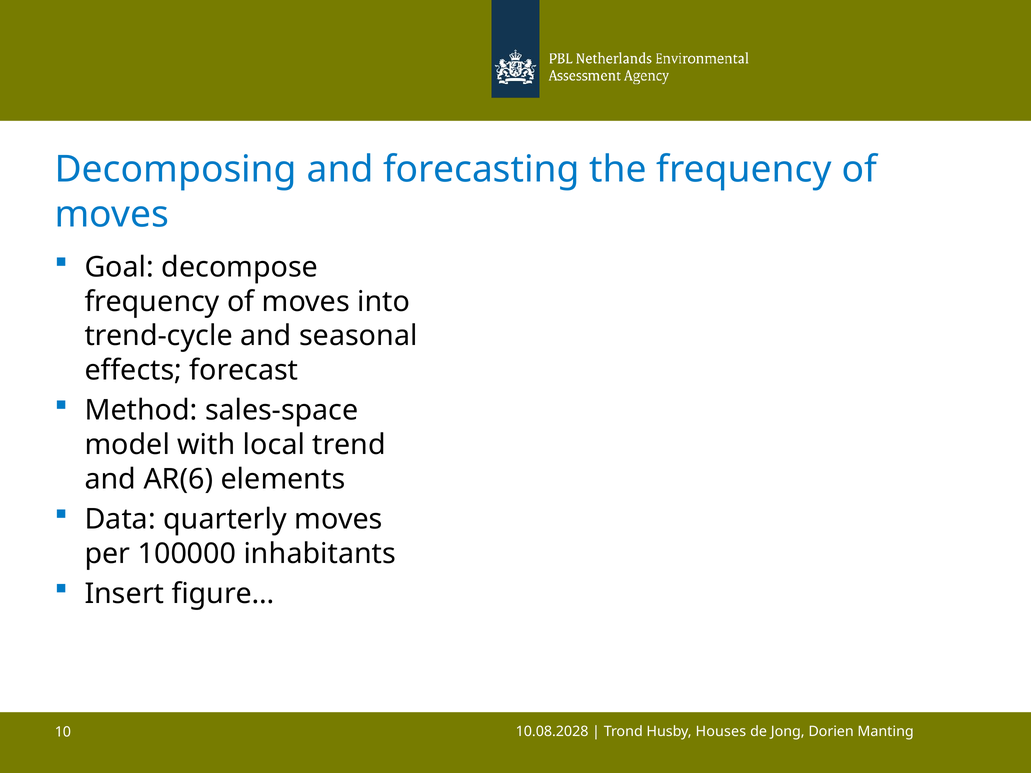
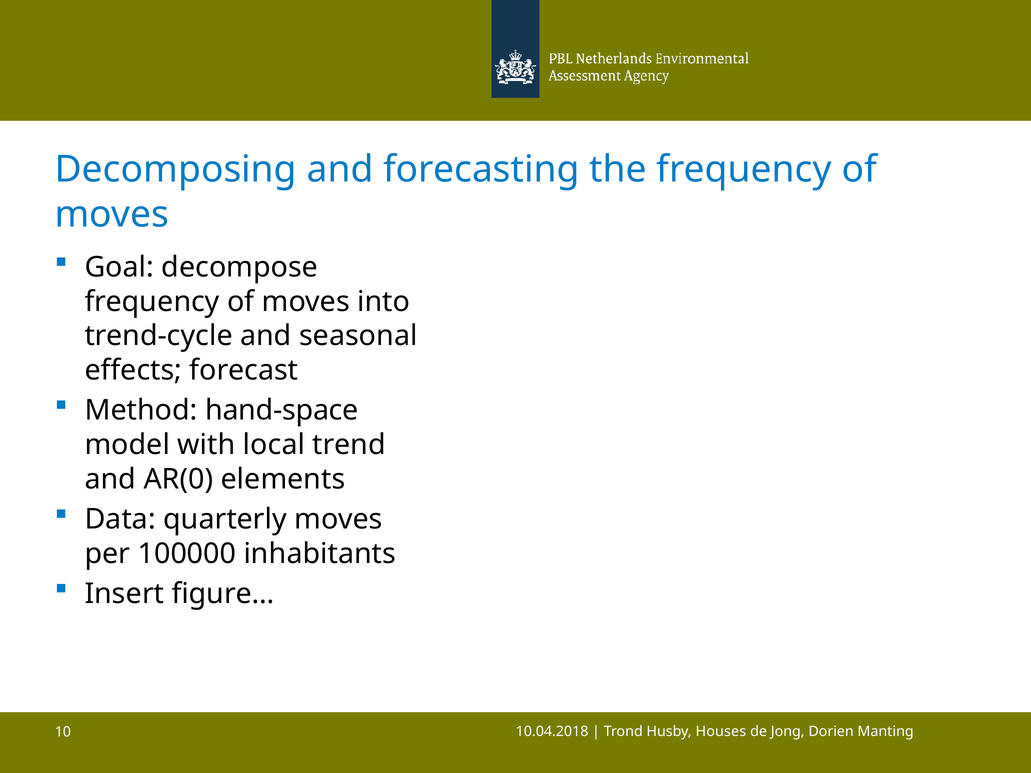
sales-space: sales-space -> hand-space (282, 411)
AR(6: AR(6 -> AR(0 (178, 479)
10.08.2028: 10.08.2028 -> 10.04.2018 (552, 732)
